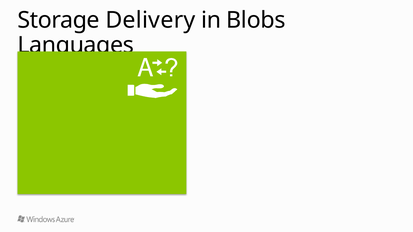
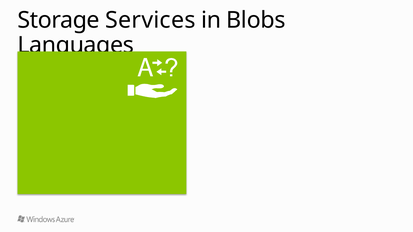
Delivery: Delivery -> Services (150, 20)
